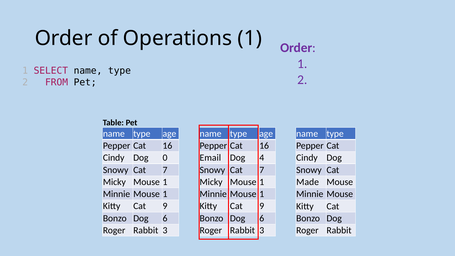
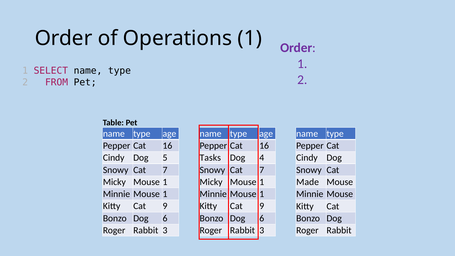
0: 0 -> 5 (165, 158)
Email: Email -> Tasks (210, 158)
